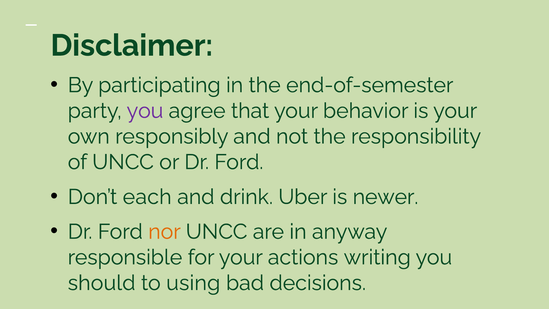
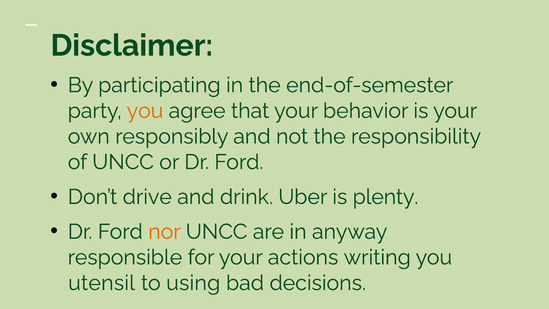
you colour: purple -> orange (145, 111)
each: each -> drive (147, 197)
newer: newer -> plenty (386, 197)
should: should -> utensil (102, 283)
